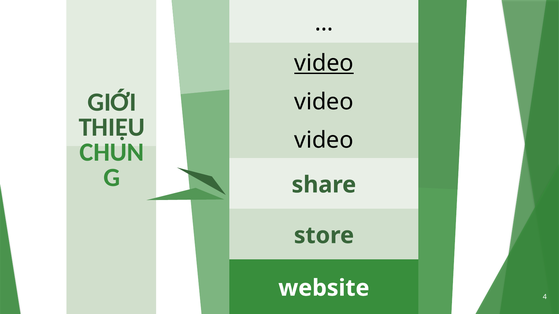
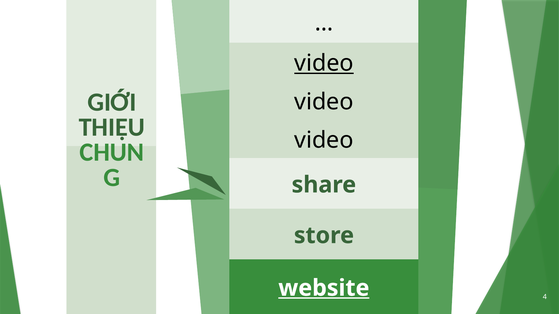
website underline: none -> present (324, 288)
